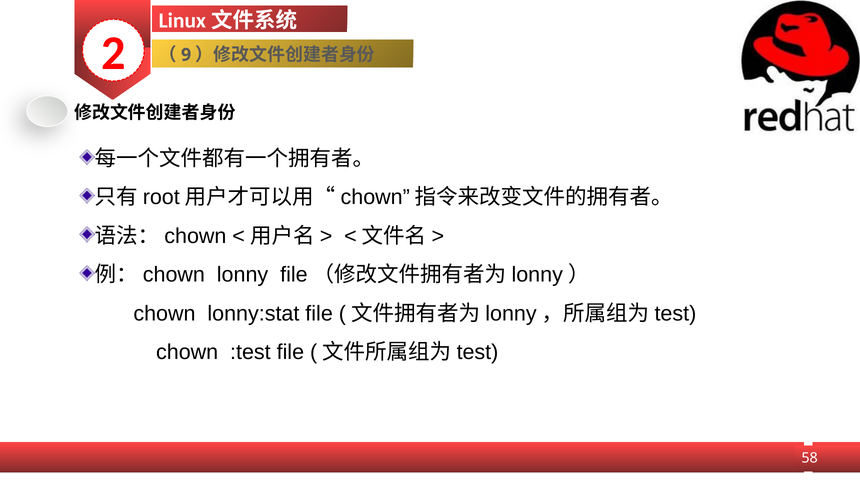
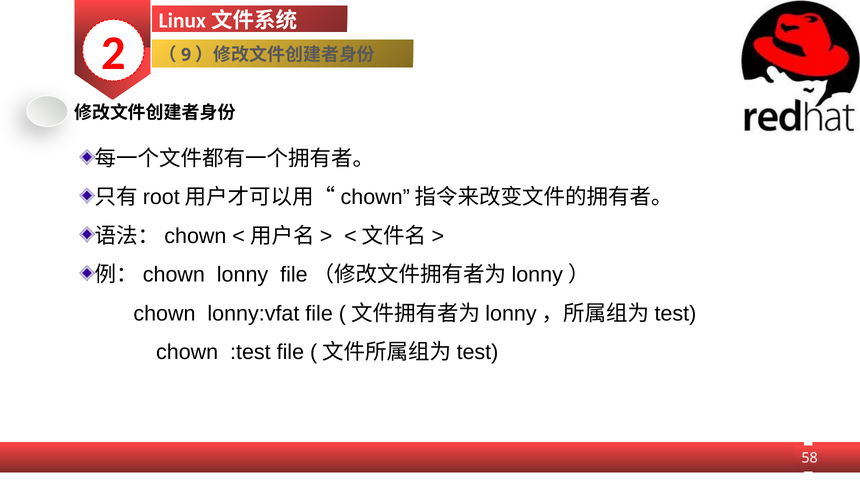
lonny:stat: lonny:stat -> lonny:vfat (253, 313)
